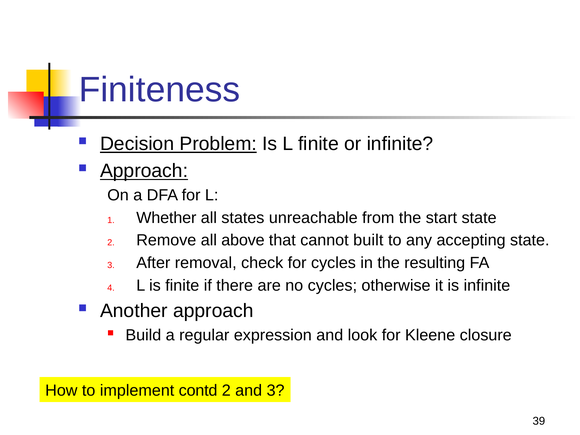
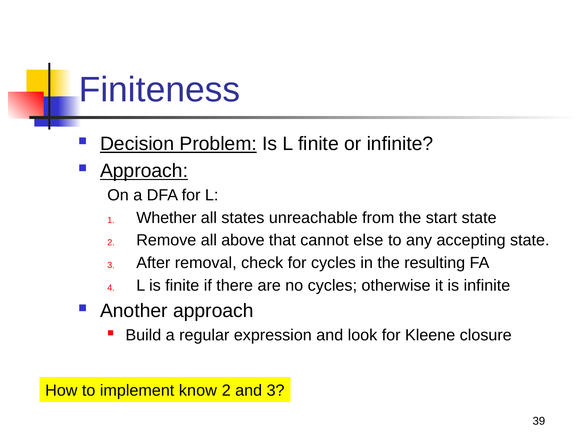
built: built -> else (368, 240)
contd: contd -> know (198, 391)
